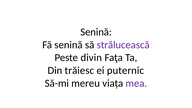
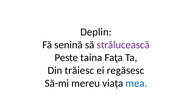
Senină: Senină -> Deplin (96, 32)
divin: divin -> taina (91, 58)
puternic: puternic -> regăsesc (126, 70)
mea colour: purple -> blue (136, 83)
